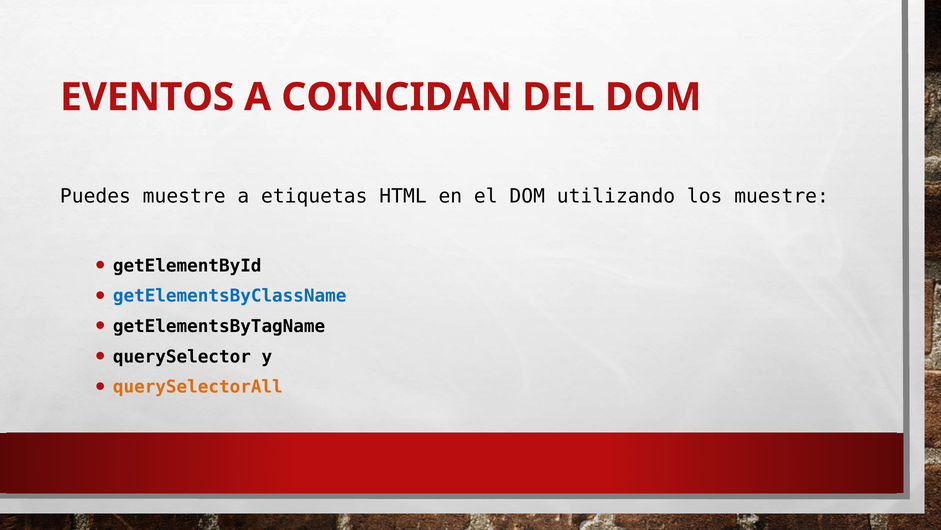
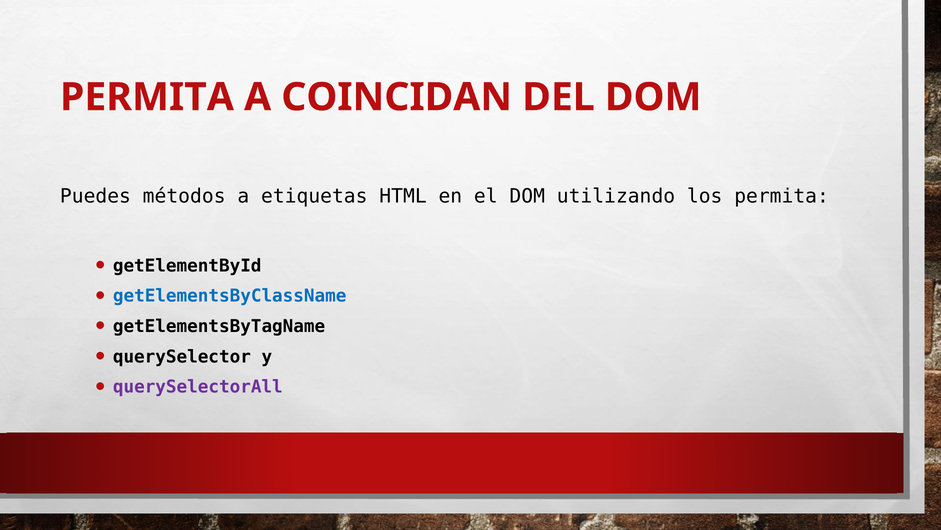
EVENTOS: EVENTOS -> PERMITA (147, 97)
Puedes muestre: muestre -> métodos (184, 196)
los muestre: muestre -> permita (782, 196)
querySelectorAll colour: orange -> purple (198, 387)
